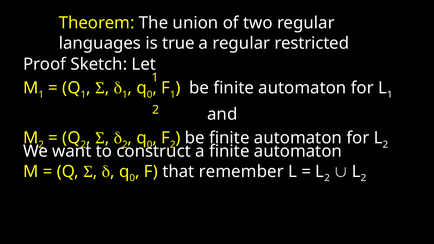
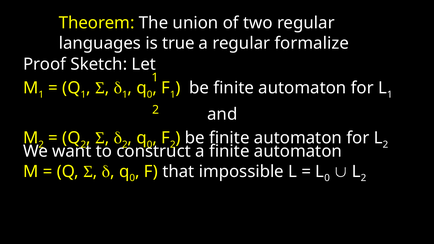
restricted: restricted -> formalize (312, 43)
remember: remember -> impossible (241, 172)
2: 2 -> 0 (327, 178)
